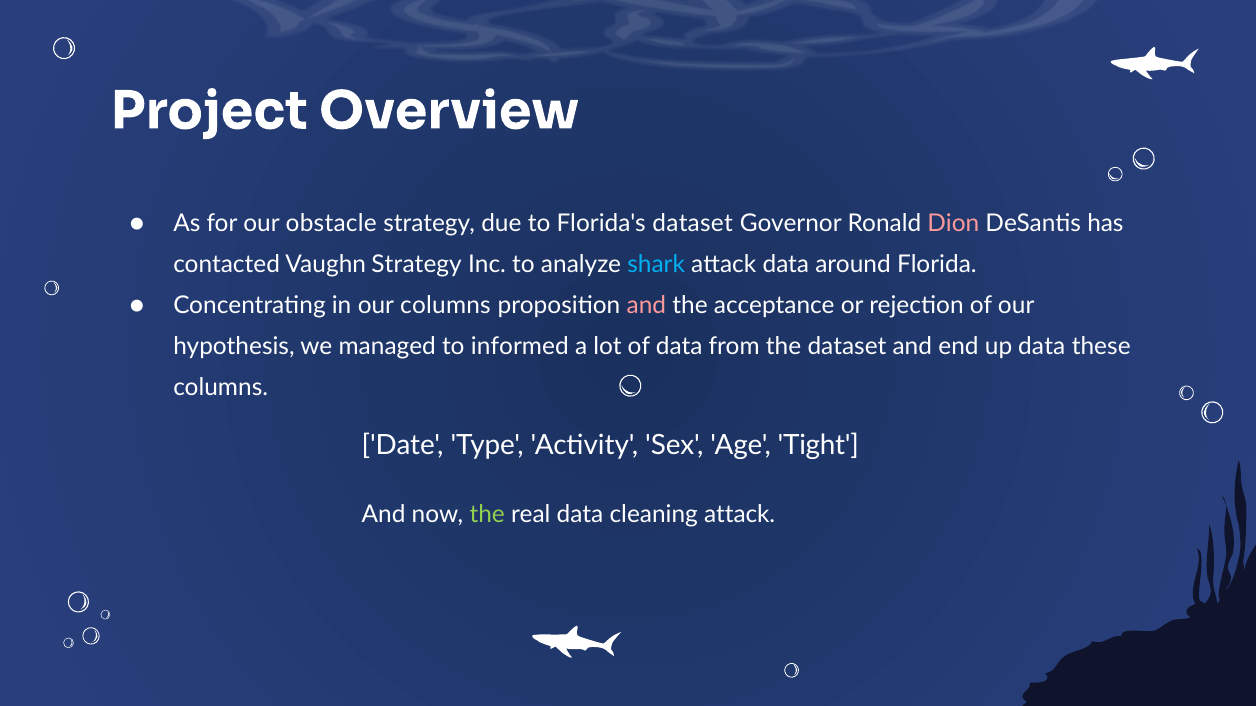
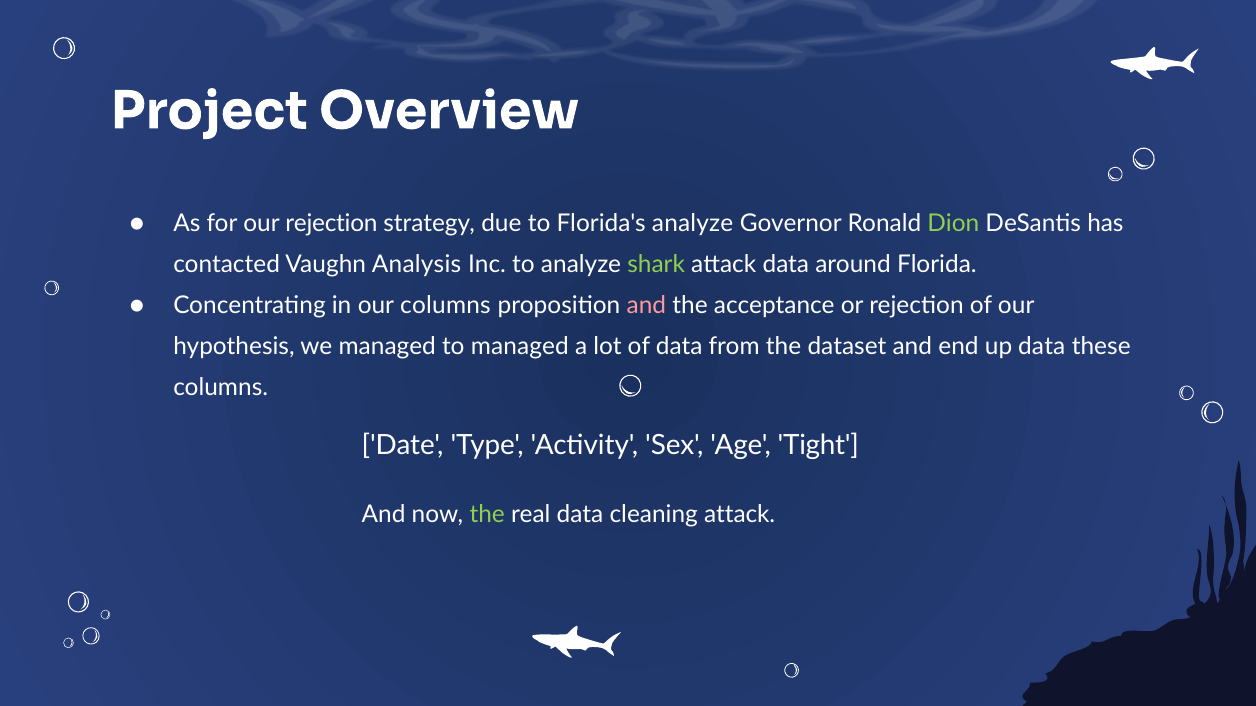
our obstacle: obstacle -> rejection (331, 224)
Florida's dataset: dataset -> analyze (693, 224)
Dion colour: pink -> light green (953, 224)
Vaughn Strategy: Strategy -> Analysis (417, 265)
shark colour: light blue -> light green (656, 265)
to informed: informed -> managed (520, 347)
